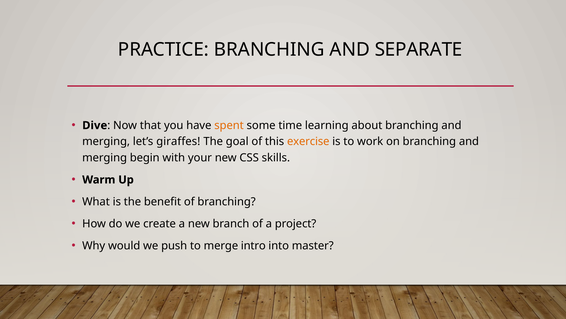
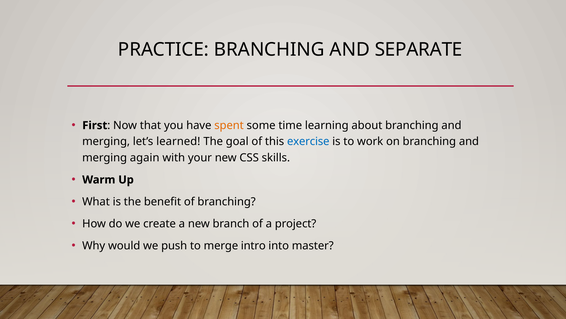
Dive: Dive -> First (95, 125)
giraffes: giraffes -> learned (178, 141)
exercise colour: orange -> blue (308, 141)
begin: begin -> again (145, 157)
